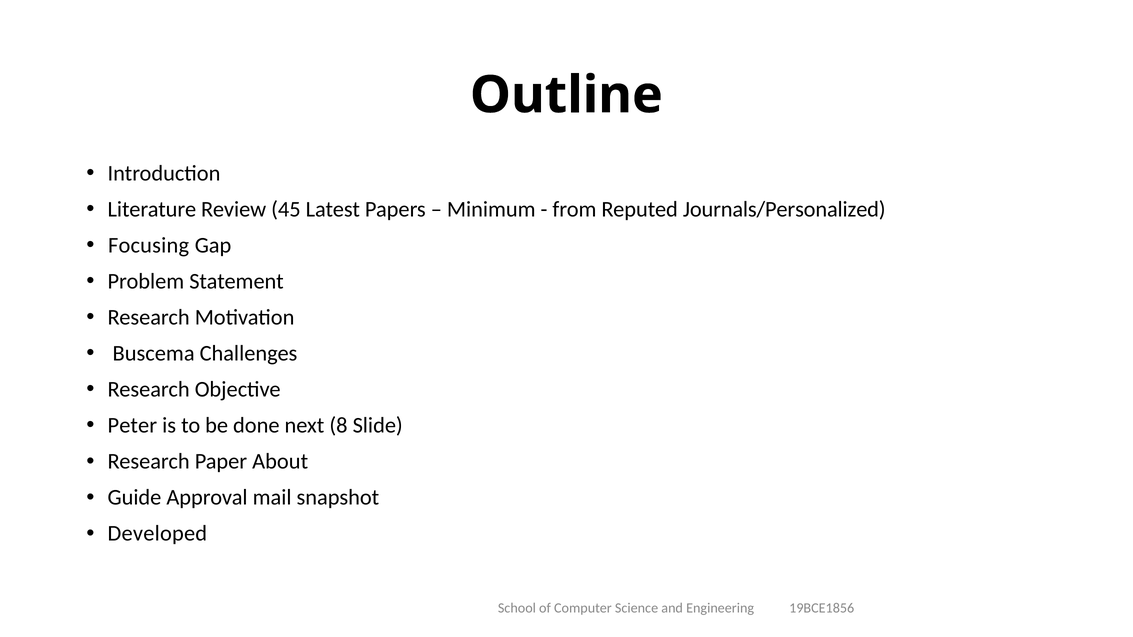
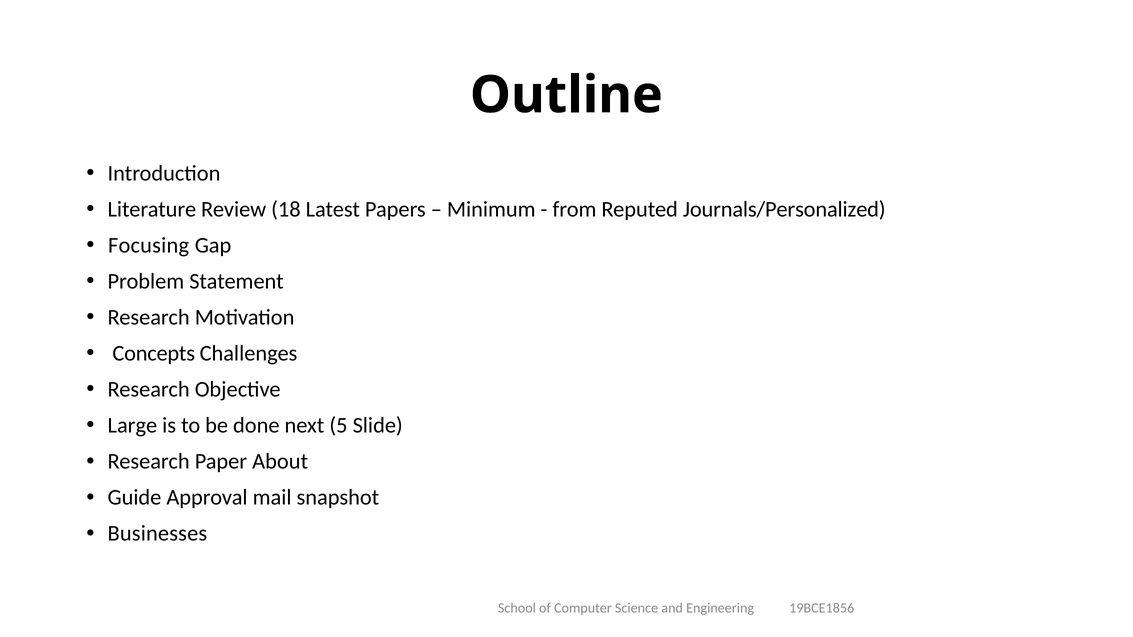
45: 45 -> 18 (286, 209)
Buscema: Buscema -> Concepts (154, 353)
Peter: Peter -> Large (132, 426)
8: 8 -> 5 (339, 426)
Developed: Developed -> Businesses (157, 534)
